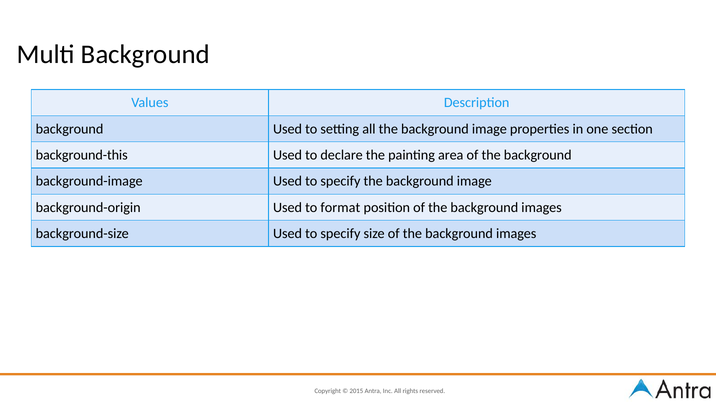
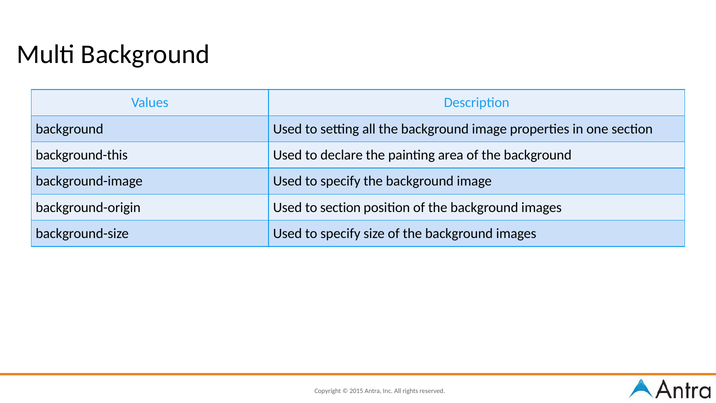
to format: format -> section (340, 207)
